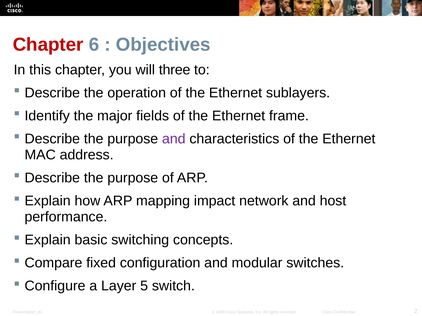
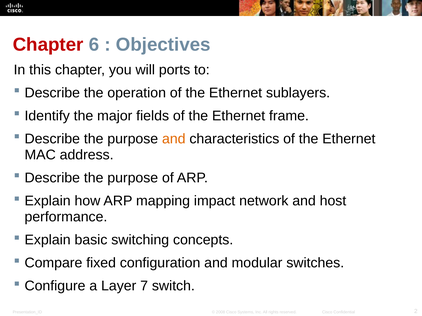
three: three -> ports (175, 70)
and colour: purple -> orange (174, 139)
5: 5 -> 7 (144, 286)
